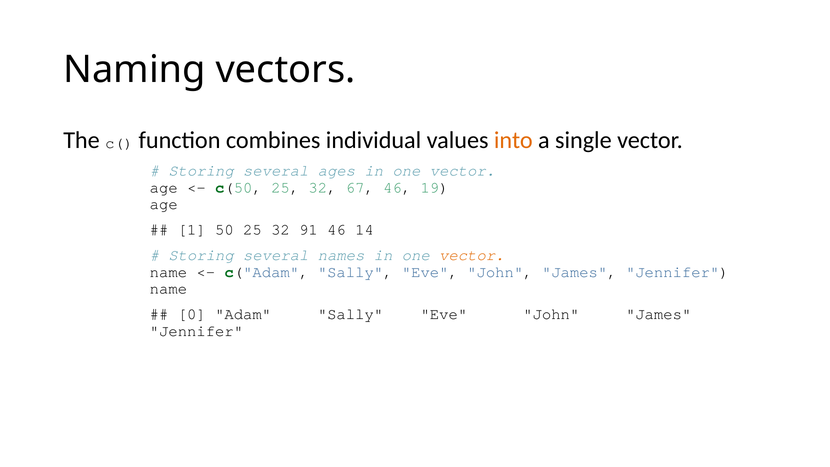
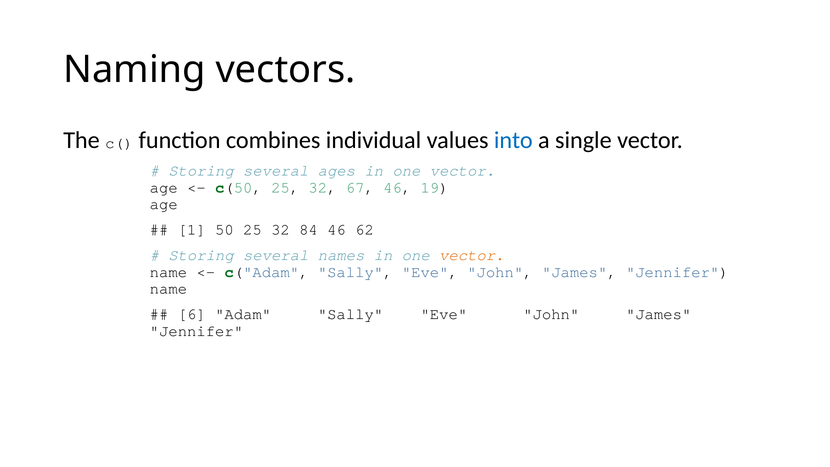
into colour: orange -> blue (513, 140)
91: 91 -> 84 (308, 230)
14: 14 -> 62 (365, 230)
0: 0 -> 6 (192, 314)
